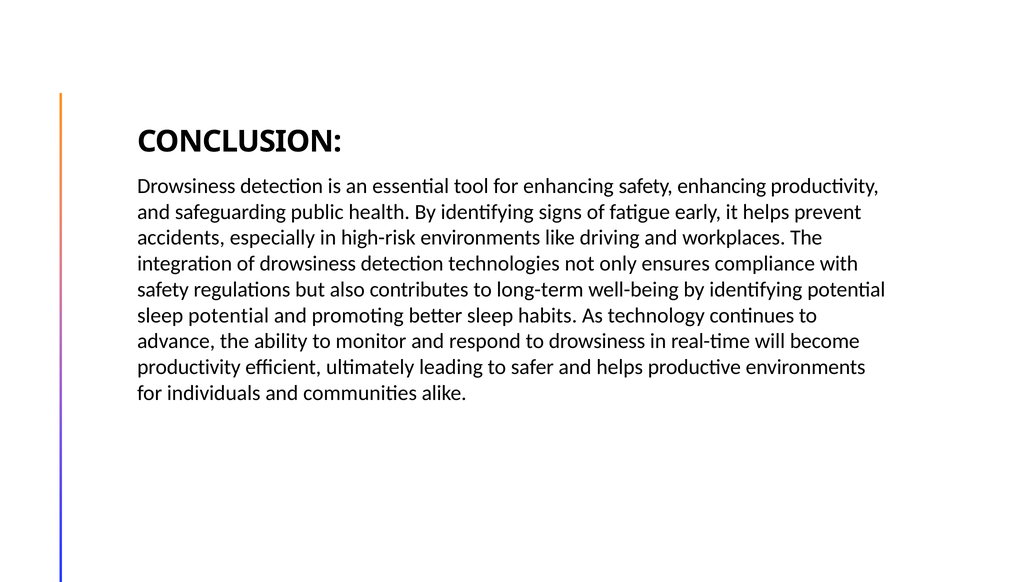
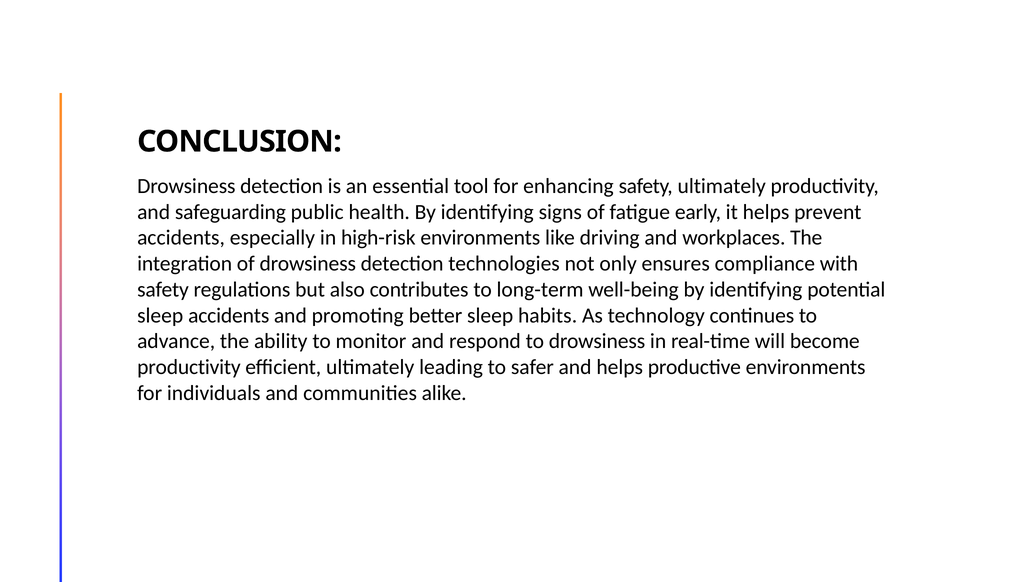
safety enhancing: enhancing -> ultimately (722, 186)
sleep potential: potential -> accidents (229, 316)
